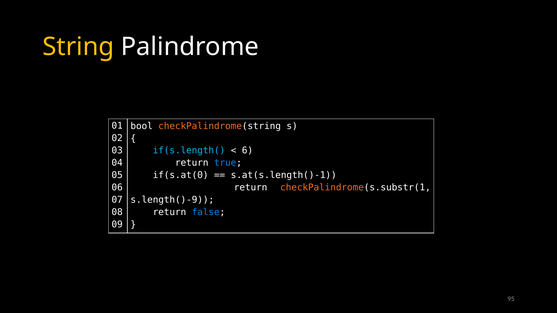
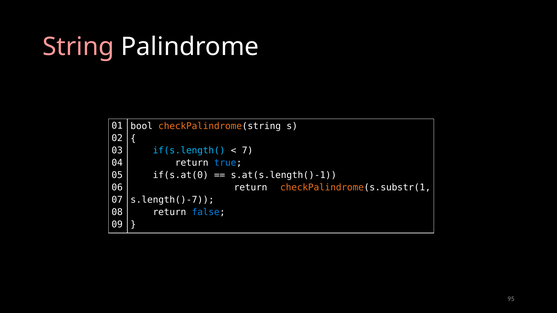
String colour: yellow -> pink (78, 47)
6: 6 -> 7 (247, 151)
s.length()-9: s.length()-9 -> s.length()-7 (172, 200)
